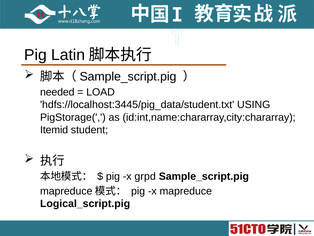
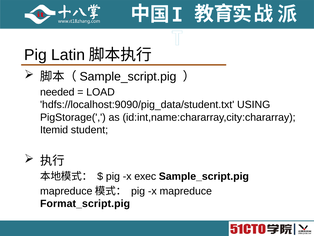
hdfs://localhost:3445/pig_data/student.txt: hdfs://localhost:3445/pig_data/student.txt -> hdfs://localhost:9090/pig_data/student.txt (137, 105)
grpd: grpd -> exec (145, 176)
Logical_script.pig: Logical_script.pig -> Format_script.pig (85, 203)
